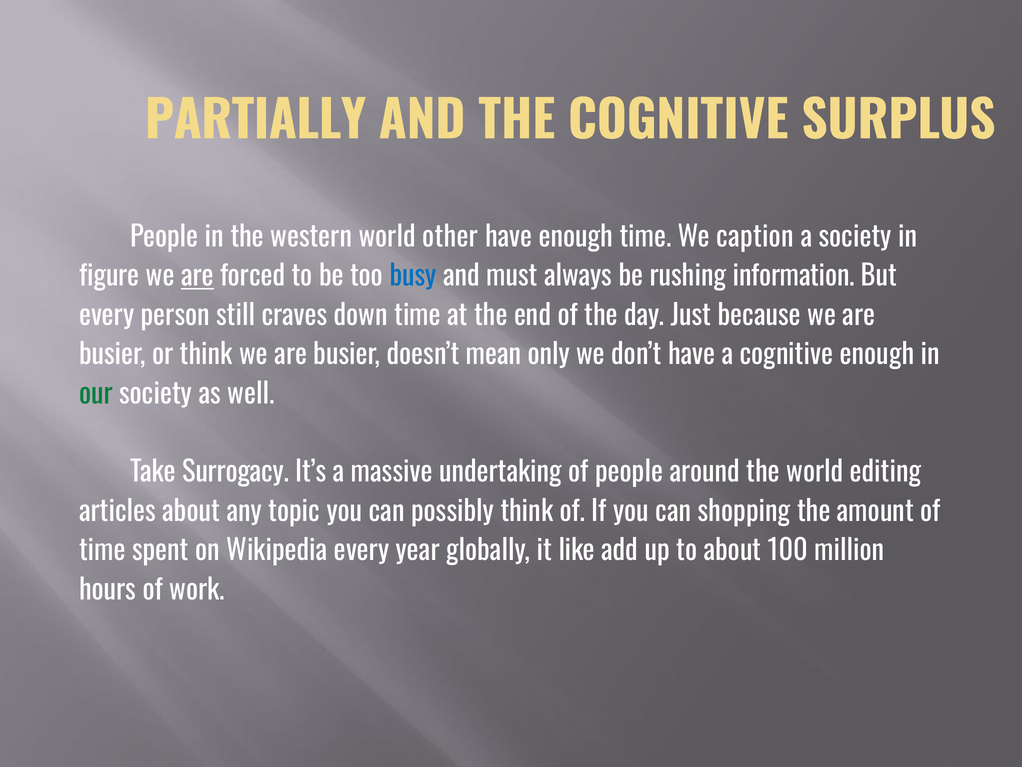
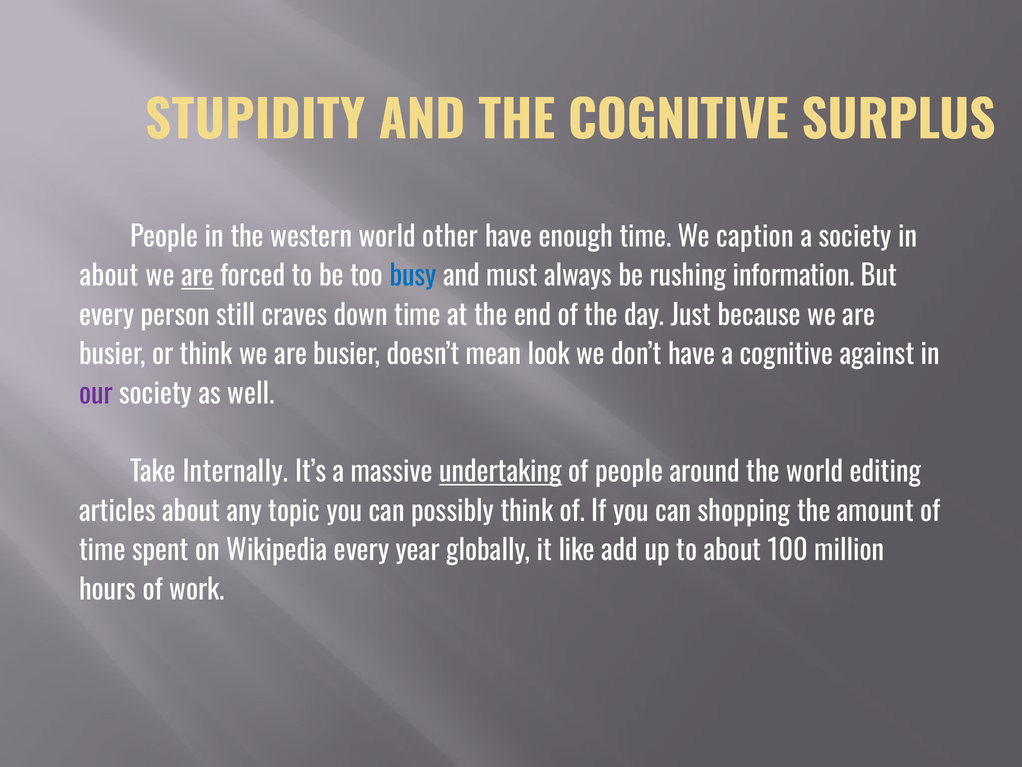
PARTIALLY: PARTIALLY -> STUPIDITY (255, 121)
figure: figure -> about (109, 276)
only: only -> look (549, 355)
cognitive enough: enough -> against (877, 355)
our colour: green -> purple (96, 394)
Surrogacy: Surrogacy -> Internally (235, 472)
undertaking underline: none -> present (500, 472)
